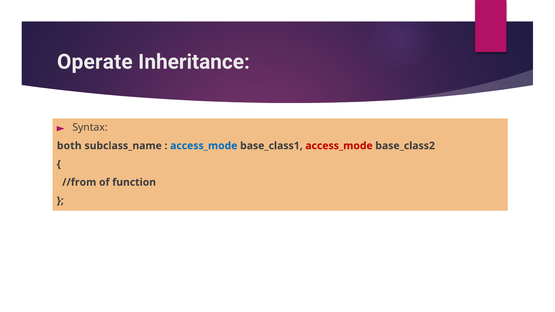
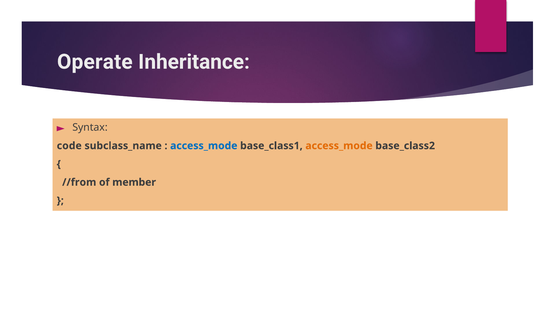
both: both -> code (69, 146)
access_mode colour: red -> orange (339, 146)
function: function -> member (134, 182)
